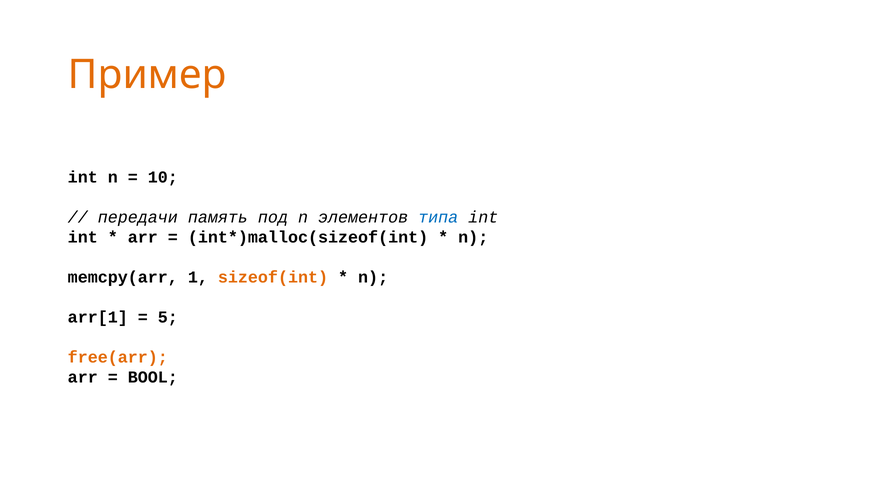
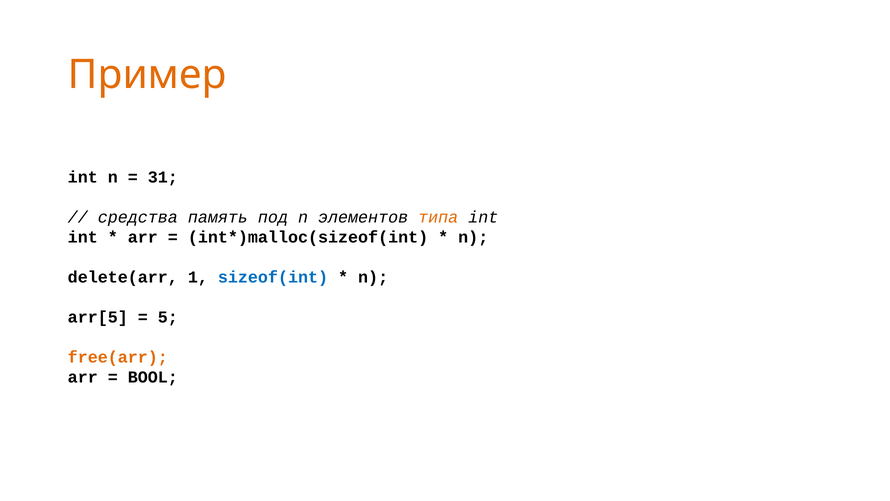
10: 10 -> 31 (163, 177)
передачи: передачи -> средства (138, 217)
типа colour: blue -> orange (438, 217)
memcpy(arr: memcpy(arr -> delete(arr (123, 277)
sizeof(int colour: orange -> blue (273, 277)
arr[1: arr[1 -> arr[5 (98, 317)
